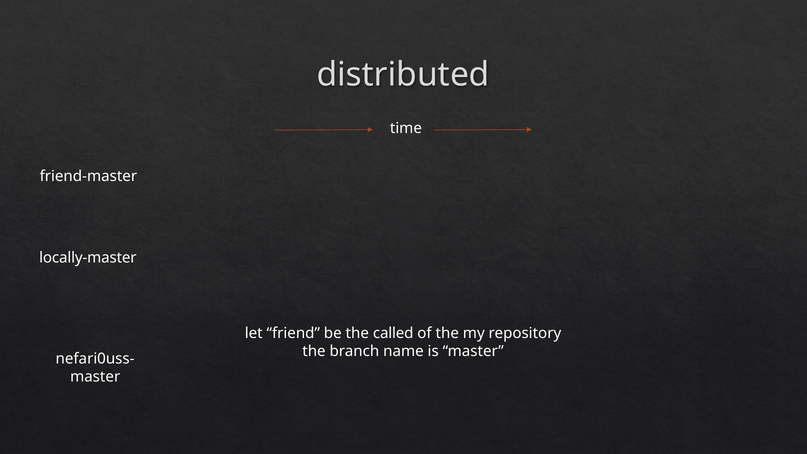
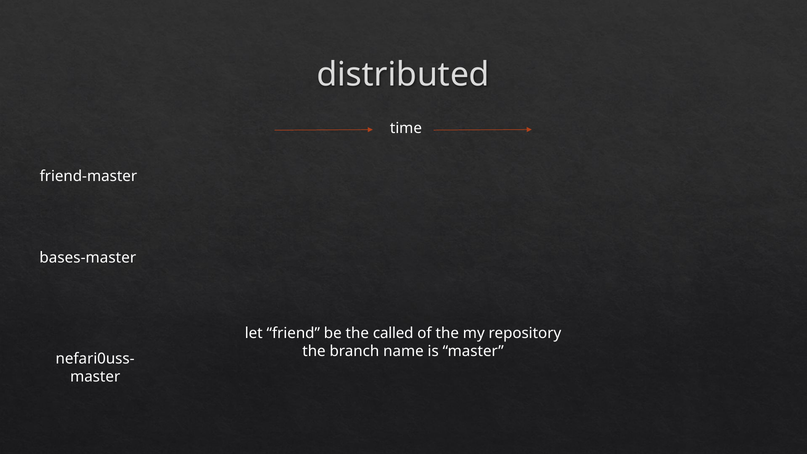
locally-master: locally-master -> bases-master (88, 258)
